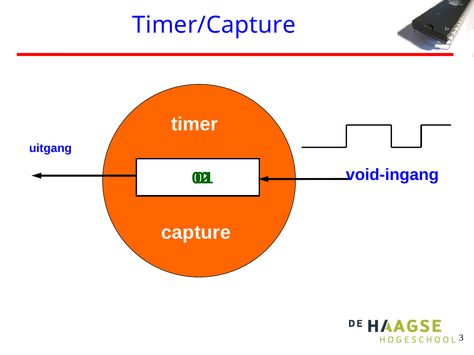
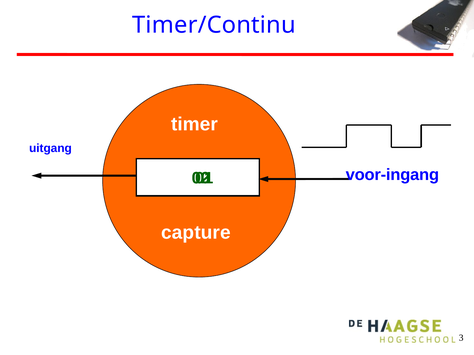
Timer/Capture: Timer/Capture -> Timer/Continu (214, 25)
void-ingang: void-ingang -> voor-ingang (392, 175)
